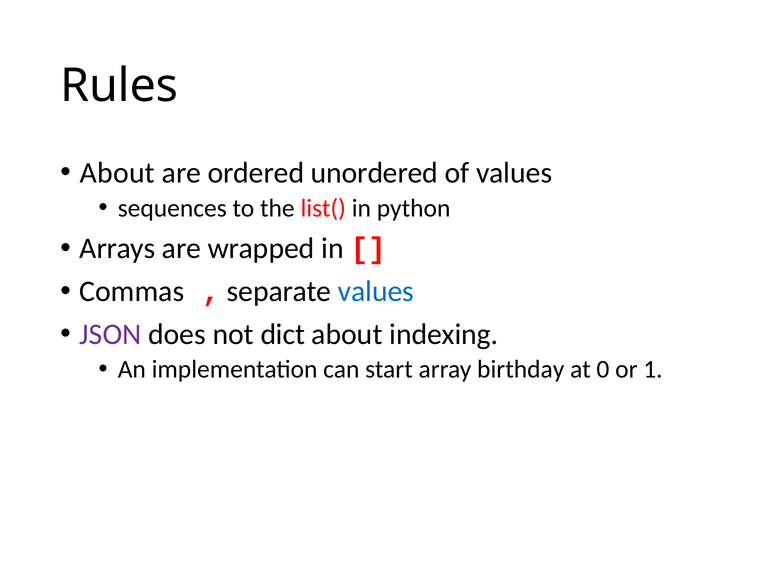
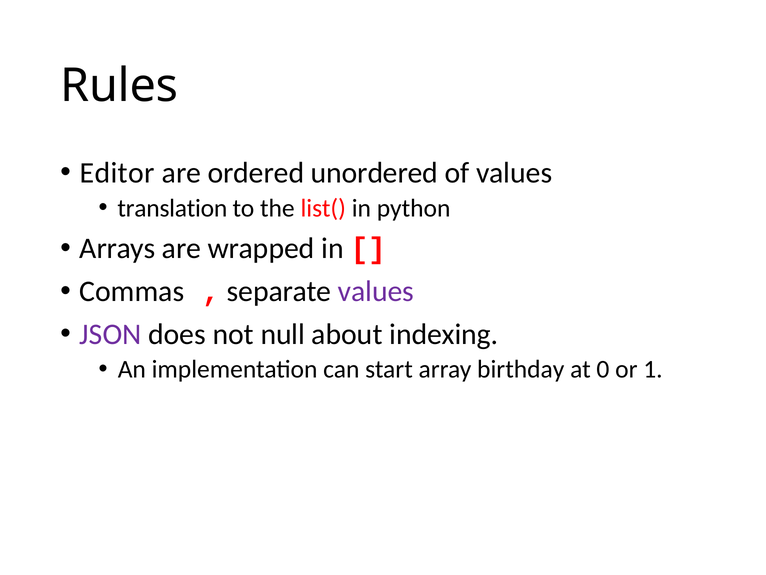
About: About -> Editor (117, 173)
sequences: sequences -> translation (172, 208)
values colour: blue -> purple (376, 291)
dict: dict -> null (283, 334)
